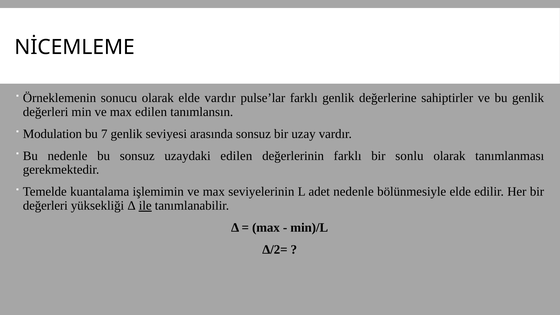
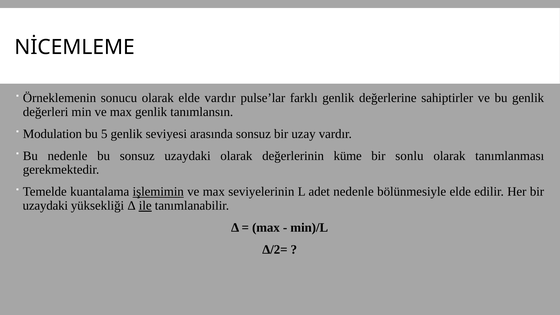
max edilen: edilen -> genlik (151, 112)
7: 7 -> 5 (104, 134)
uzaydaki edilen: edilen -> olarak (236, 156)
değerlerinin farklı: farklı -> küme (348, 156)
işlemimin underline: none -> present (158, 192)
değerleri: değerleri -> uzaydaki (45, 206)
